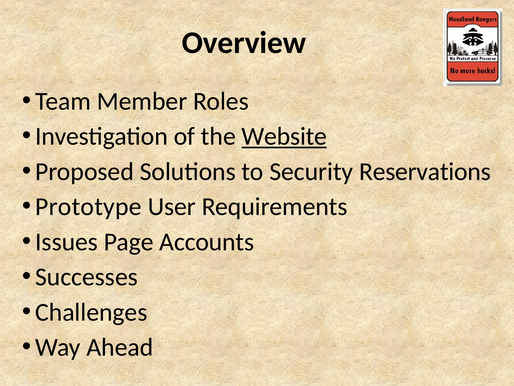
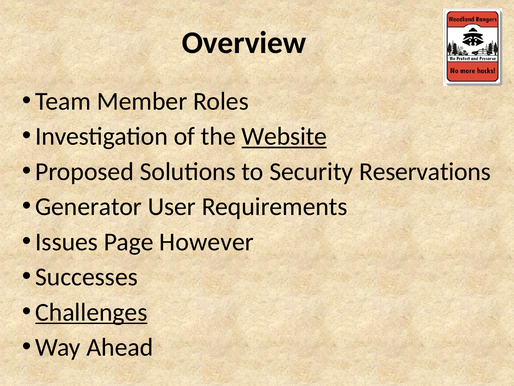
Prototype: Prototype -> Generator (89, 207)
Accounts: Accounts -> However (207, 242)
Challenges underline: none -> present (91, 312)
